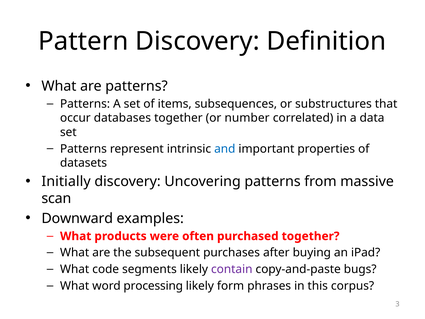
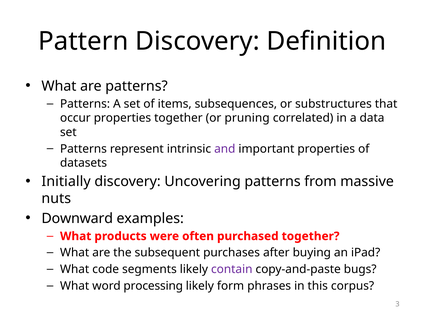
occur databases: databases -> properties (122, 118)
number: number -> pruning (247, 118)
and colour: blue -> purple (225, 149)
scan: scan -> nuts (56, 198)
